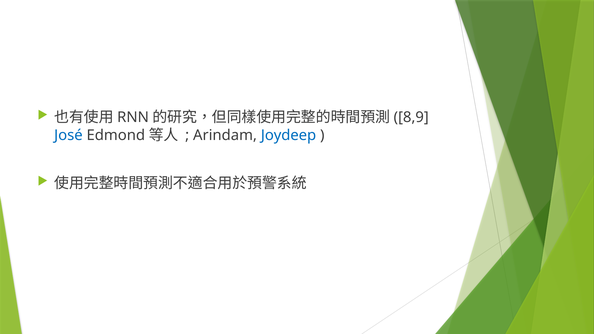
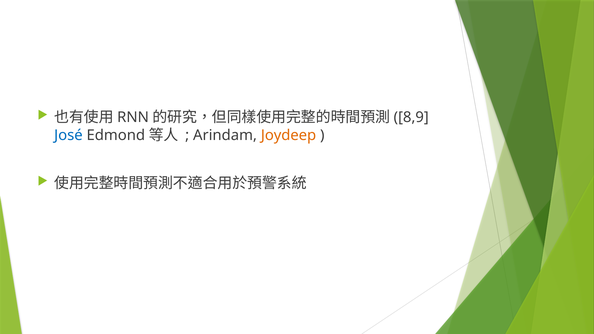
Joydeep colour: blue -> orange (289, 135)
